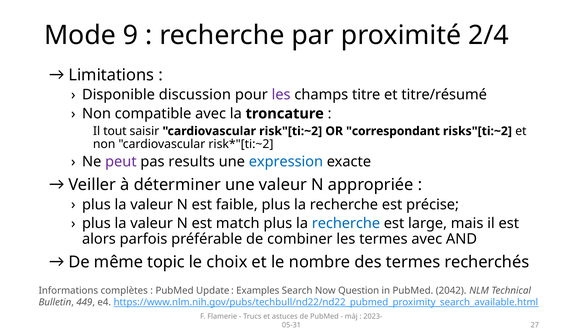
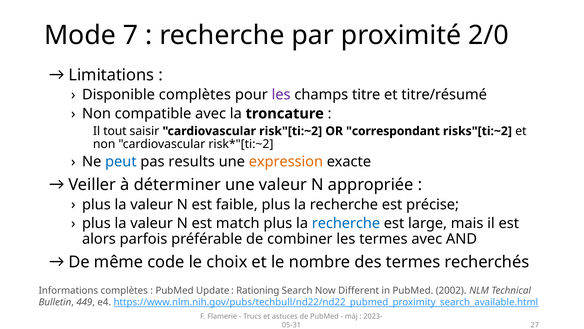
9: 9 -> 7 (131, 35)
2/4: 2/4 -> 2/0 (488, 35)
Disponible discussion: discussion -> complètes (195, 95)
peut colour: purple -> blue (121, 162)
expression colour: blue -> orange (286, 162)
topic: topic -> code (166, 262)
Examples: Examples -> Rationing (258, 290)
Question: Question -> Different (359, 290)
2042: 2042 -> 2002 (451, 290)
